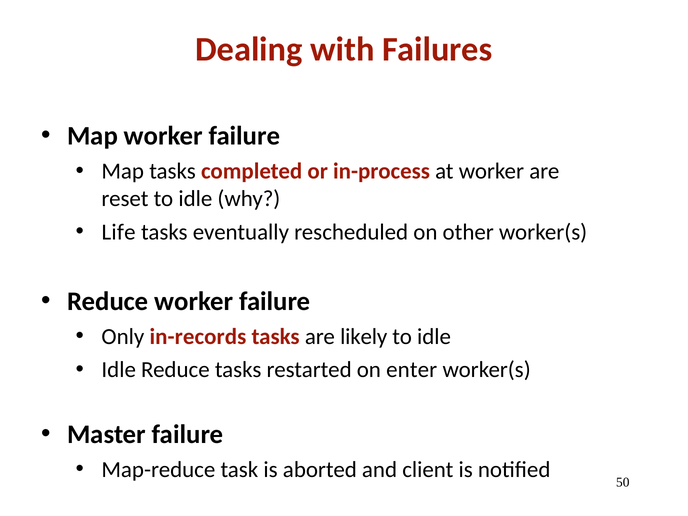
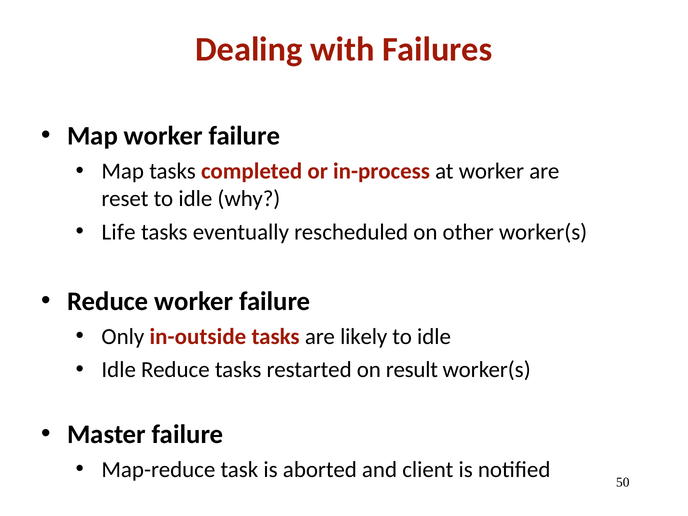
in-records: in-records -> in-outside (198, 337)
enter: enter -> result (412, 370)
